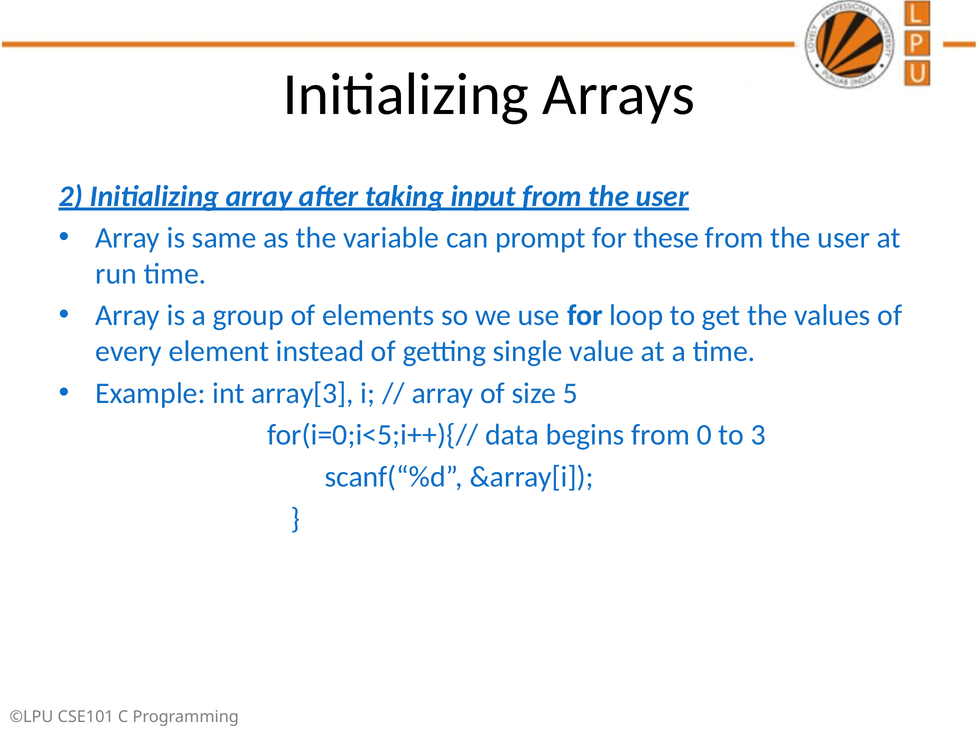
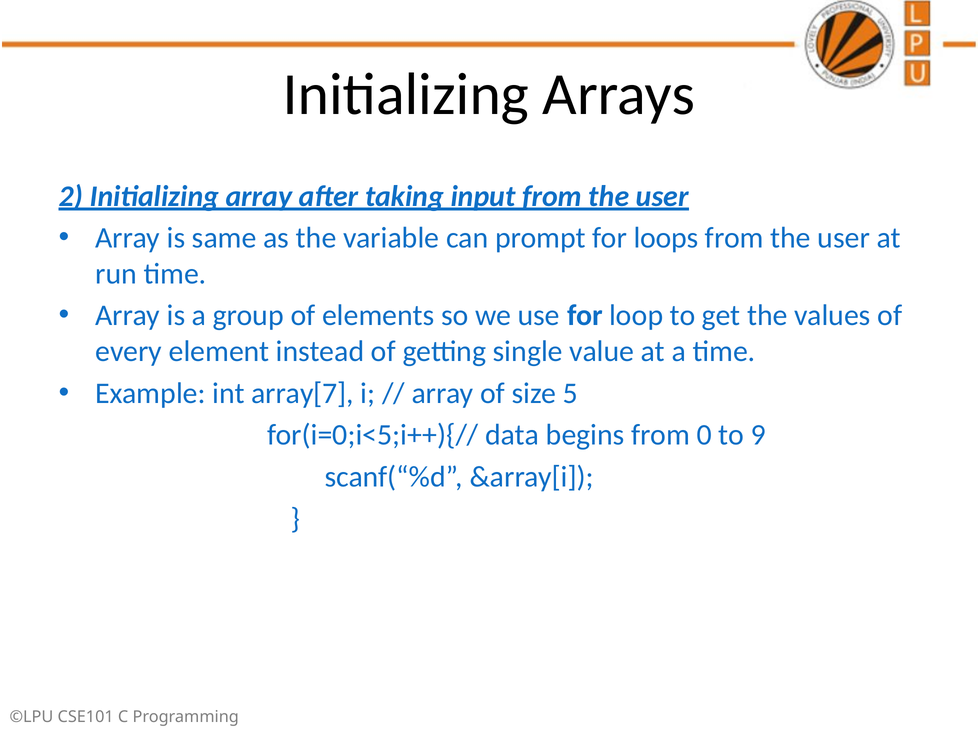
these: these -> loops (666, 238)
array[3: array[3 -> array[7 (303, 393)
3: 3 -> 9 (758, 435)
